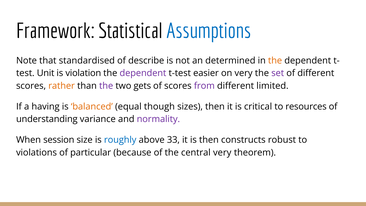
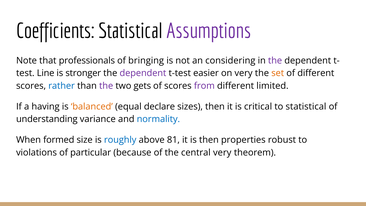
Framework: Framework -> Coefficients (55, 31)
Assumptions colour: blue -> purple (209, 31)
standardised: standardised -> professionals (87, 60)
describe: describe -> bringing (146, 60)
determined: determined -> considering (230, 60)
the colour: orange -> purple (275, 60)
Unit: Unit -> Line (46, 73)
violation: violation -> stronger (83, 73)
set colour: purple -> orange (278, 73)
rather colour: orange -> blue (62, 86)
though: though -> declare (159, 106)
to resources: resources -> statistical (306, 106)
normality colour: purple -> blue (158, 119)
session: session -> formed (59, 140)
33: 33 -> 81 (173, 140)
constructs: constructs -> properties (243, 140)
